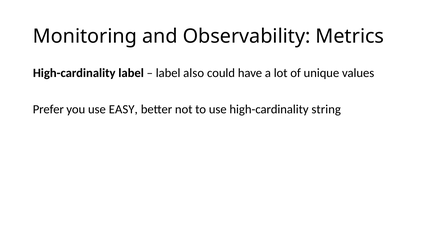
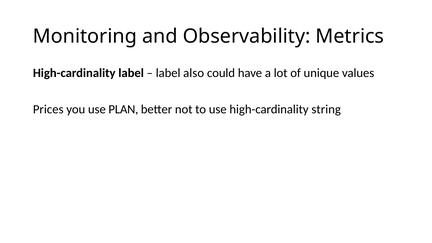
Prefer: Prefer -> Prices (48, 109)
EASY: EASY -> PLAN (123, 109)
